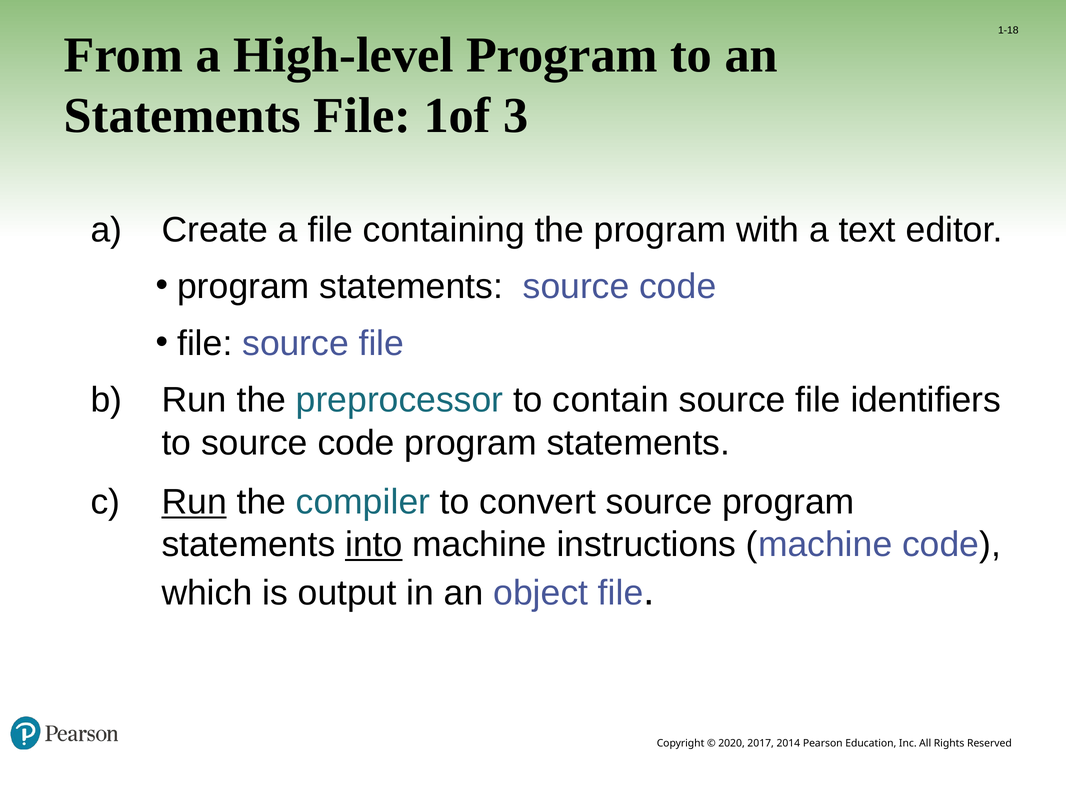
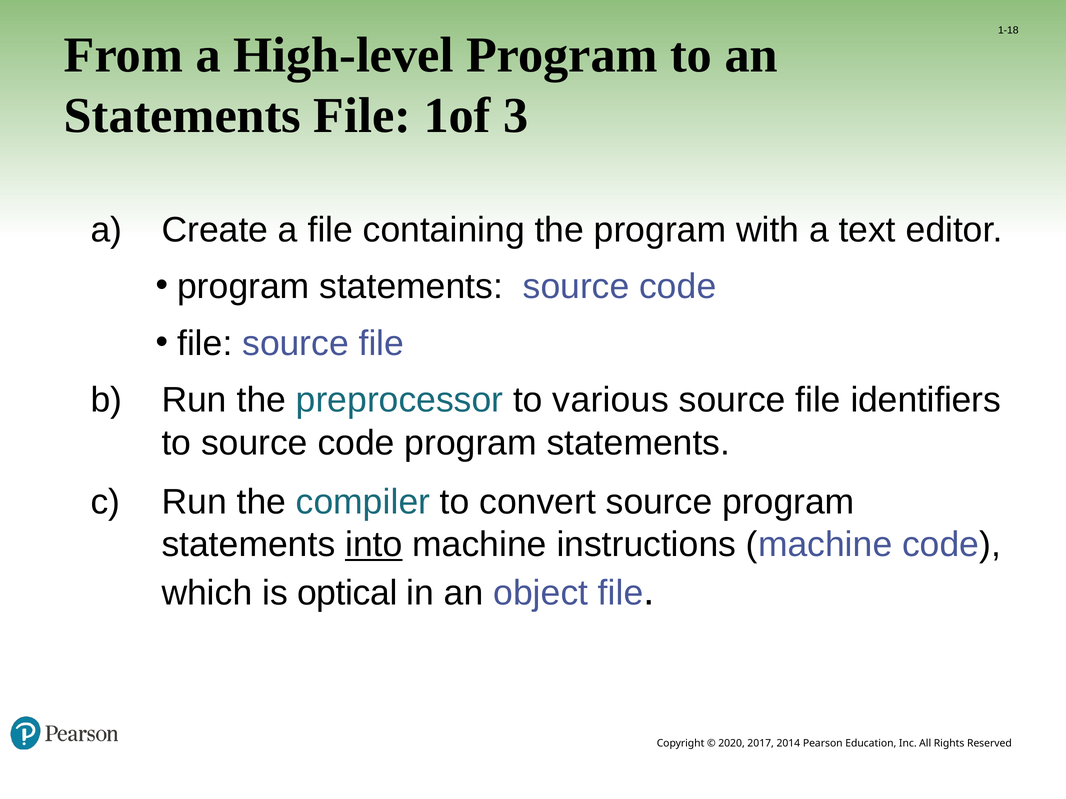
contain: contain -> various (611, 401)
Run underline: present -> none (194, 502)
output: output -> optical (347, 594)
